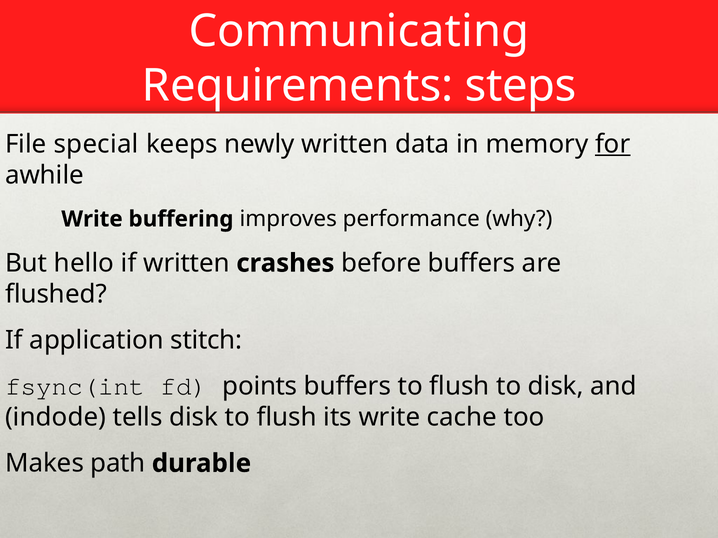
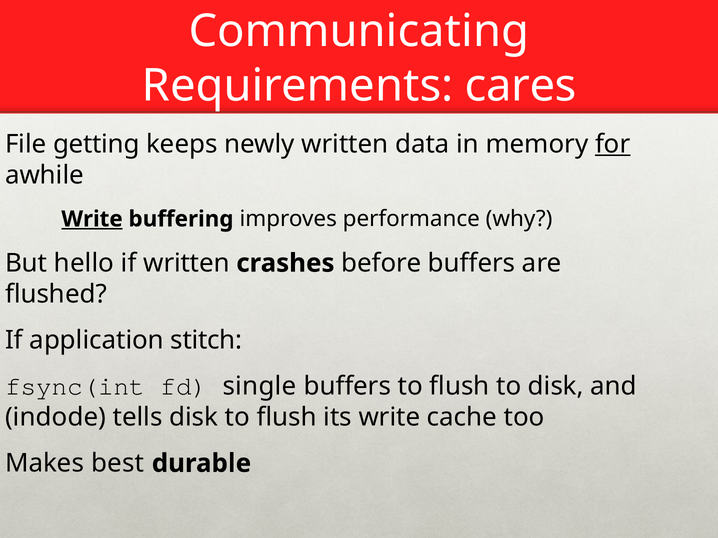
steps: steps -> cares (521, 86)
special: special -> getting (96, 144)
Write underline: none -> present (92, 219)
points: points -> single (260, 387)
path: path -> best (118, 464)
